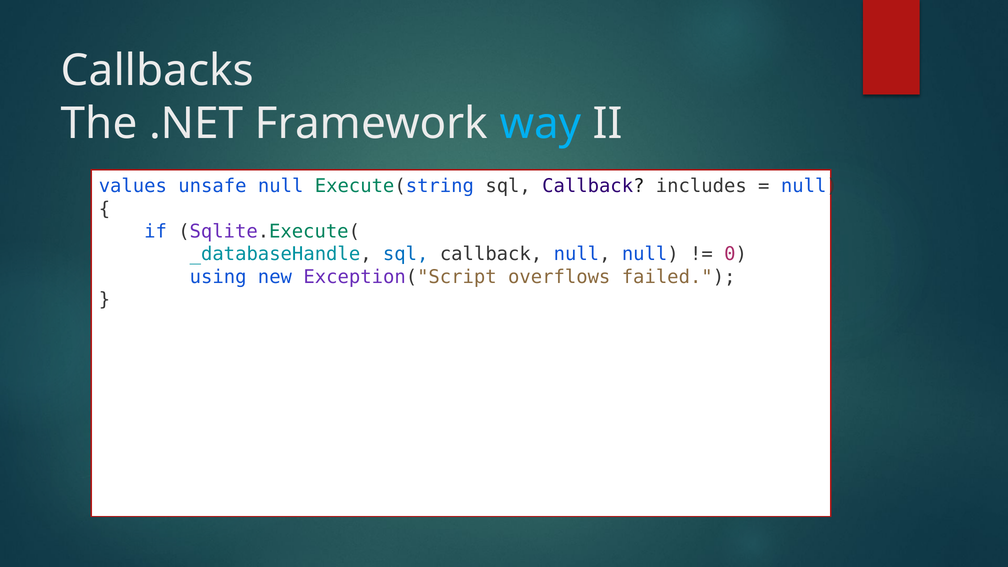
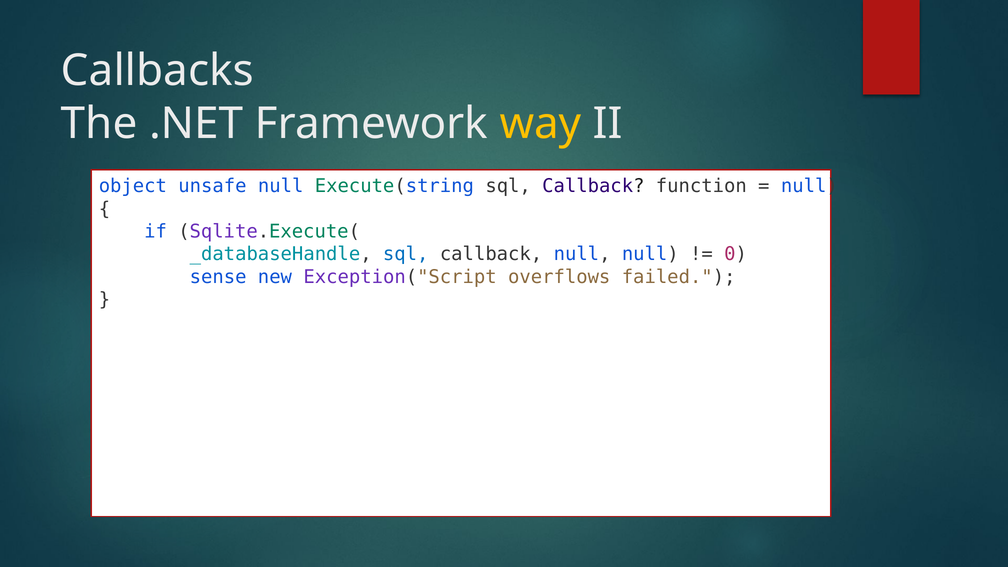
way colour: light blue -> yellow (540, 124)
values: values -> object (133, 186)
includes: includes -> function (701, 186)
using: using -> sense (218, 277)
